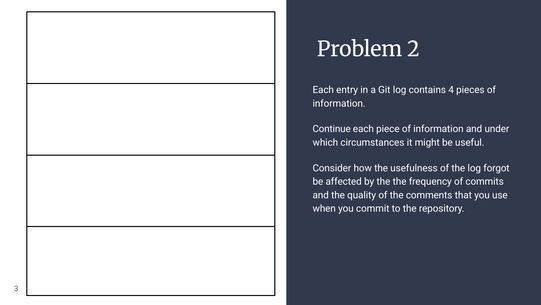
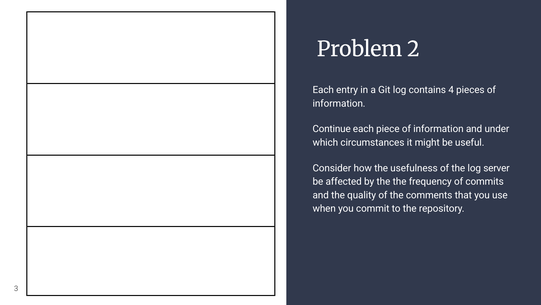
forgot: forgot -> server (496, 168)
